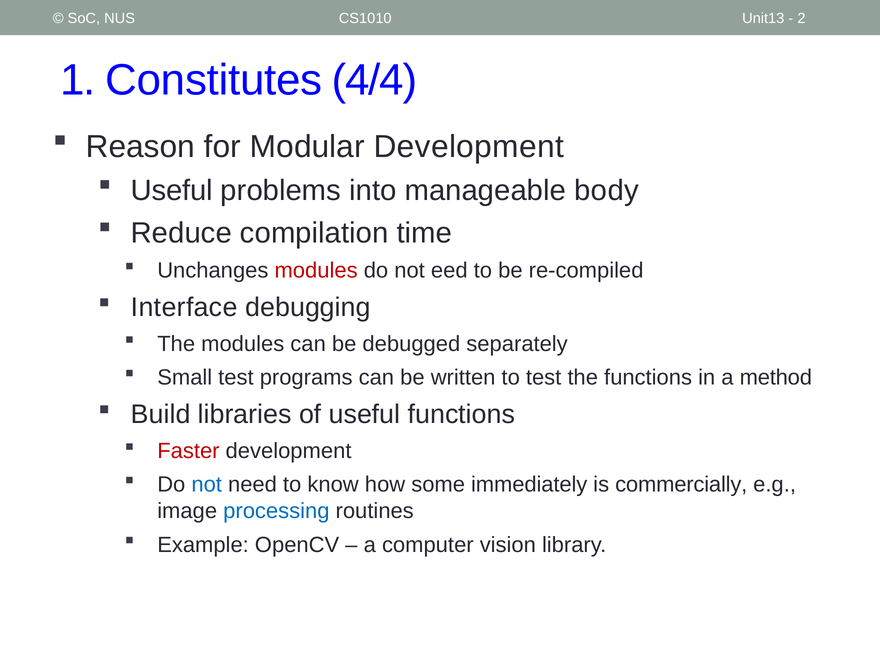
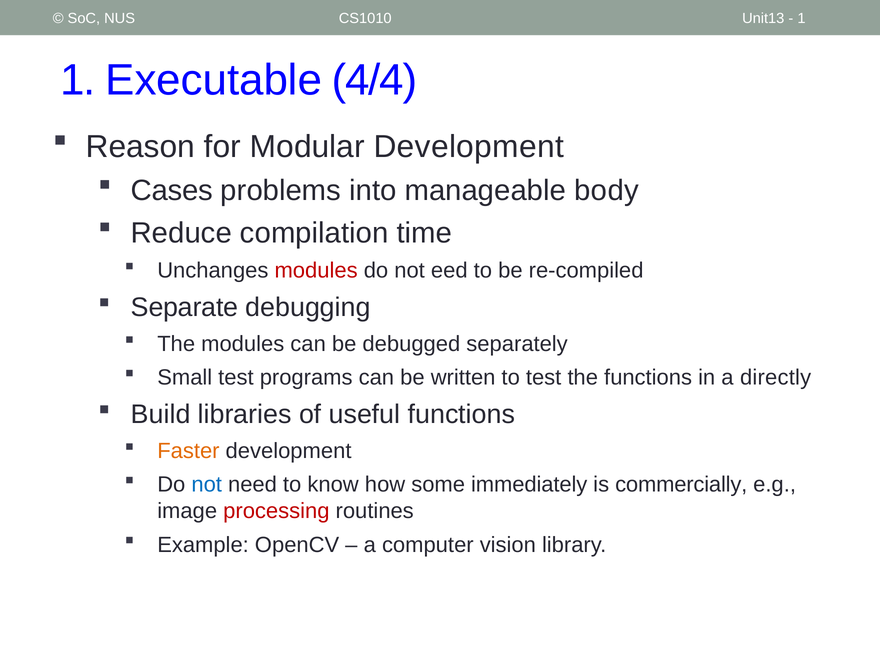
2: 2 -> 1 (802, 19)
Constitutes: Constitutes -> Executable (214, 80)
Useful: Useful -> Cases (172, 190)
Interface: Interface -> Separate (185, 308)
method: method -> directly (776, 378)
Faster colour: red -> orange (188, 451)
processing colour: blue -> red (276, 511)
